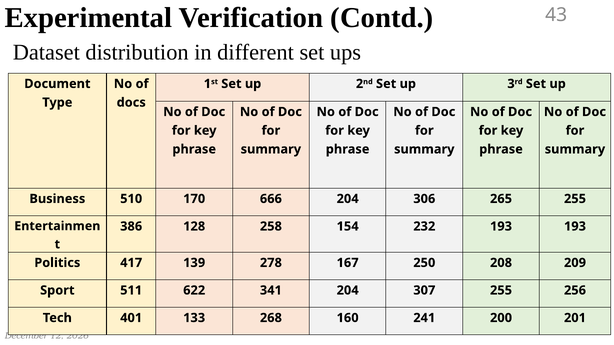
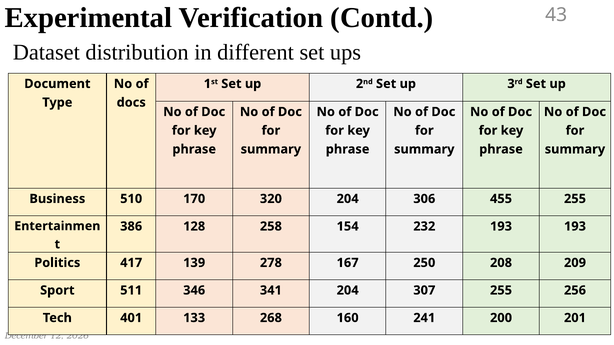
666: 666 -> 320 (271, 199)
265: 265 -> 455 (501, 199)
622: 622 -> 346 (194, 291)
